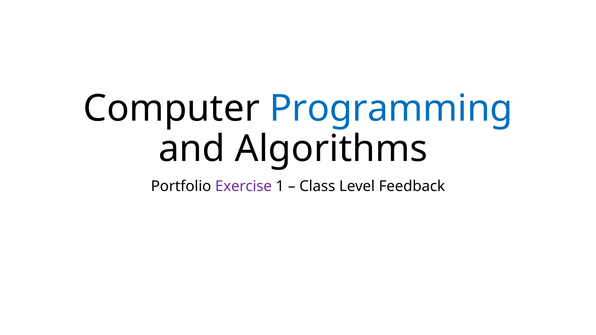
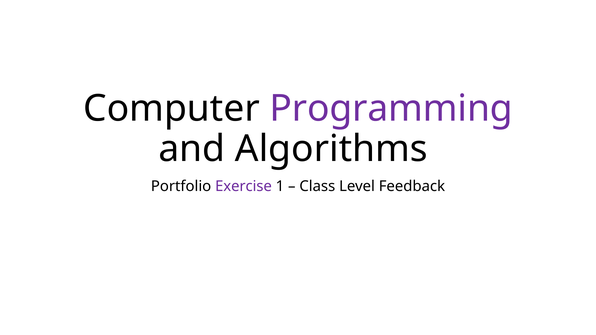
Programming colour: blue -> purple (391, 109)
